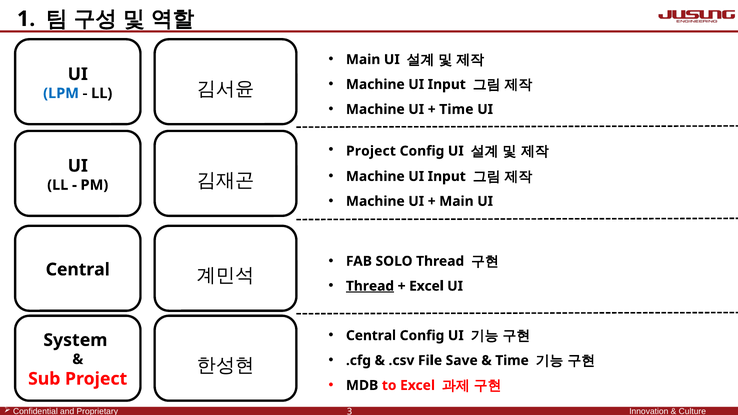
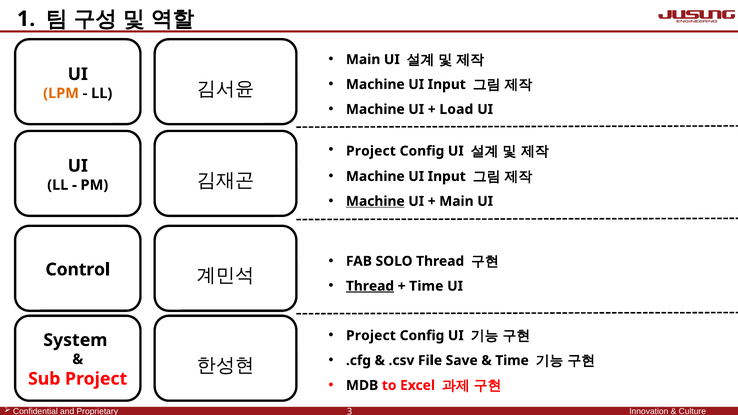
LPM colour: blue -> orange (61, 93)
Time: Time -> Load (456, 109)
Machine underline: none -> present (375, 201)
Central: Central -> Control (78, 270)
Excel: Excel -> Time (426, 286)
Central: Central -> Project (371, 336)
